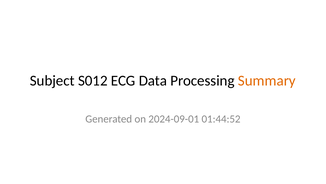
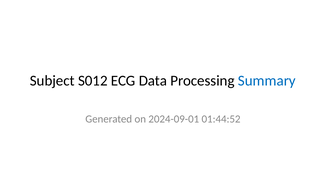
Summary colour: orange -> blue (267, 81)
